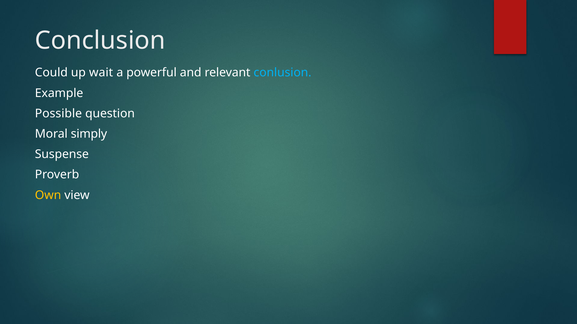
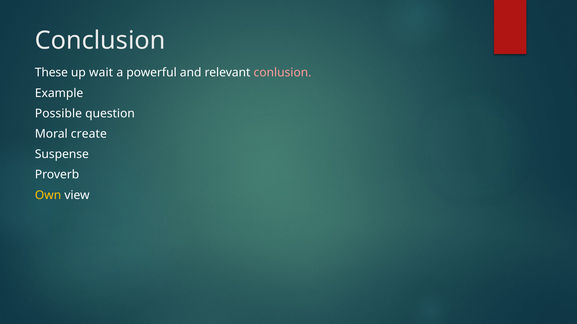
Could: Could -> These (51, 73)
conlusion colour: light blue -> pink (283, 73)
simply: simply -> create (89, 134)
